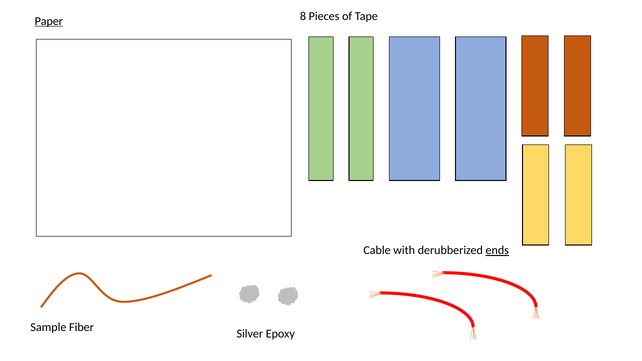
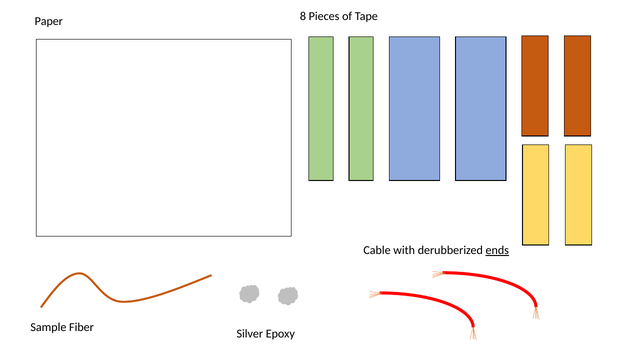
Paper underline: present -> none (49, 21)
